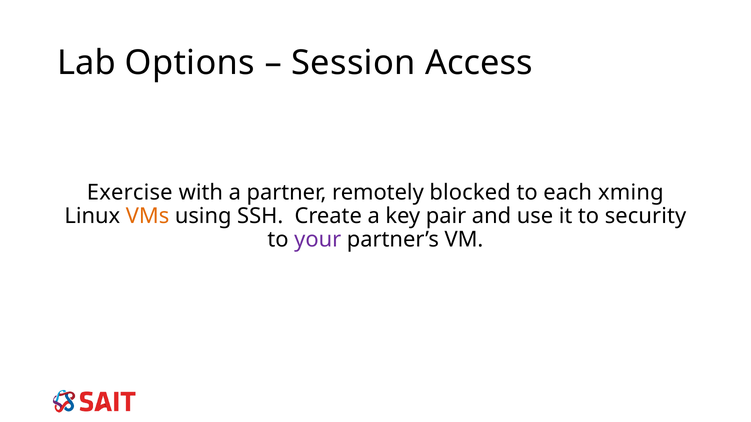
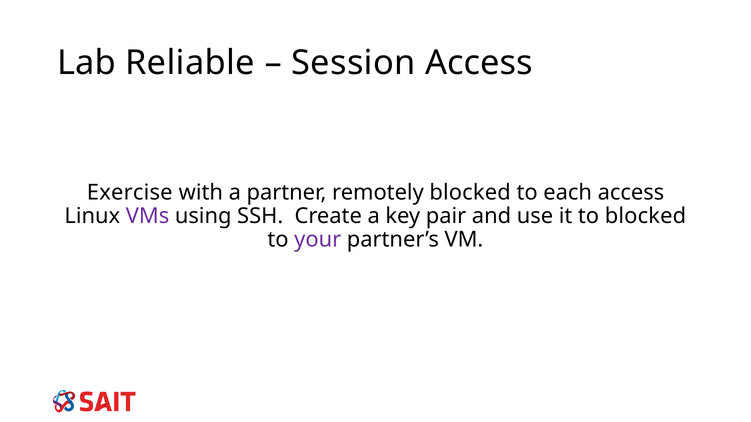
Options: Options -> Reliable (190, 63)
each xming: xming -> access (631, 193)
VMs colour: orange -> purple (148, 216)
to security: security -> blocked (645, 216)
